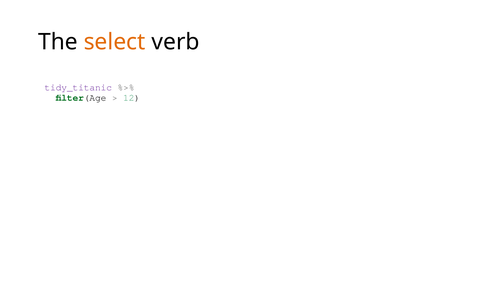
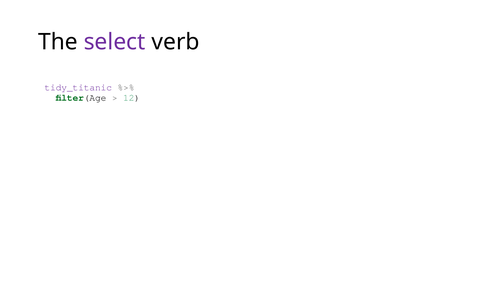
select colour: orange -> purple (115, 42)
